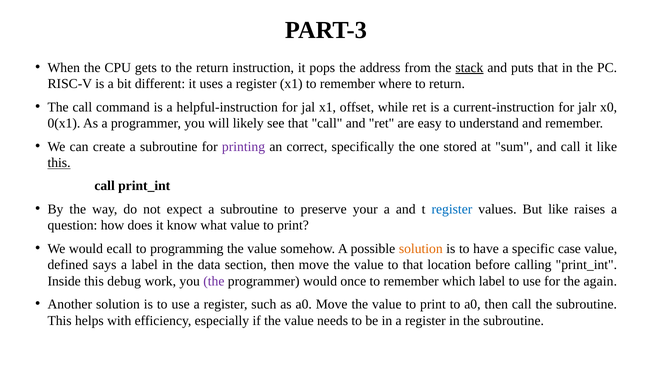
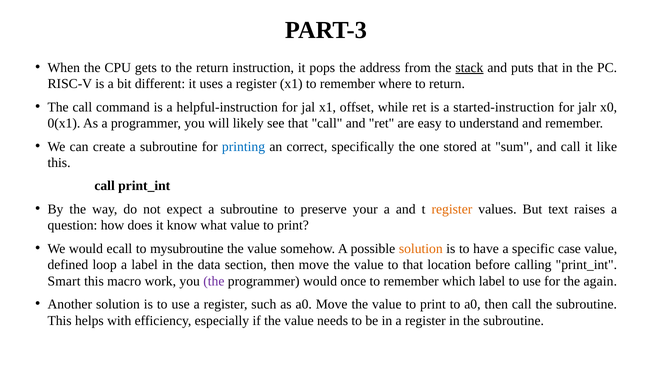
current-instruction: current-instruction -> started-instruction (504, 107)
printing colour: purple -> blue (244, 146)
this underline: present -> none (59, 163)
register colour: blue -> orange (452, 209)
But like: like -> text (558, 209)
programming: programming -> mysubroutine (187, 248)
says: says -> loop (105, 265)
Inside: Inside -> Smart (64, 281)
debug: debug -> macro (124, 281)
